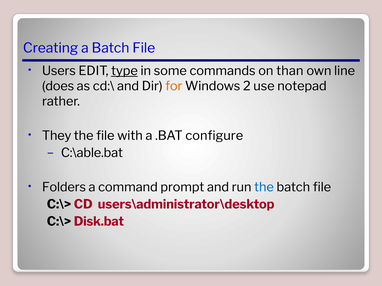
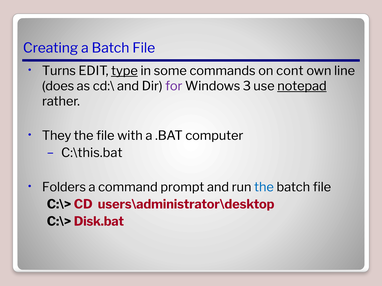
Users: Users -> Turns (59, 71)
than: than -> cont (290, 71)
for colour: orange -> purple (174, 86)
2: 2 -> 3 (247, 86)
notepad underline: none -> present (302, 86)
configure: configure -> computer (214, 136)
C:\able.bat: C:\able.bat -> C:\this.bat (92, 153)
